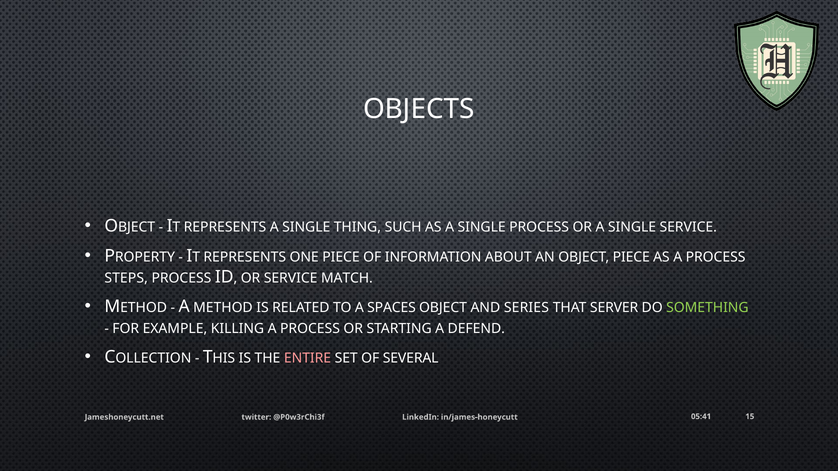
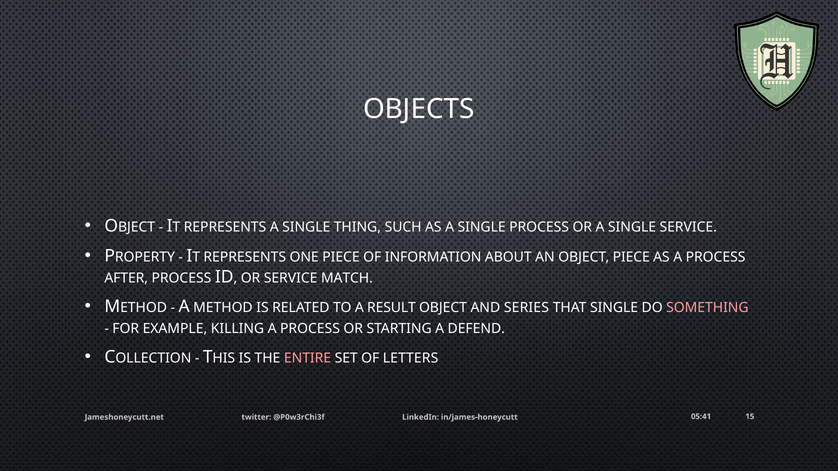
STEPS: STEPS -> AFTER (126, 278)
SPACES: SPACES -> RESULT (391, 308)
THAT SERVER: SERVER -> SINGLE (614, 308)
SOMETHING colour: light green -> pink (707, 308)
SEVERAL: SEVERAL -> LETTERS (411, 359)
